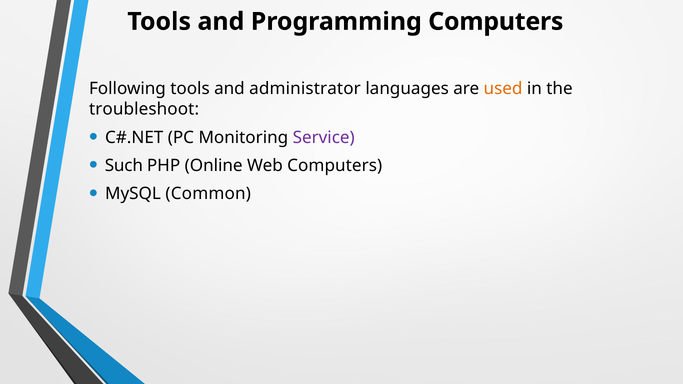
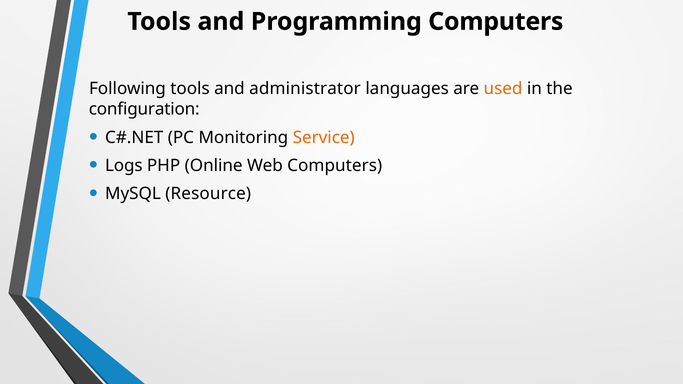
troubleshoot: troubleshoot -> configuration (144, 109)
Service colour: purple -> orange (324, 137)
Such: Such -> Logs (124, 166)
Common: Common -> Resource (208, 194)
